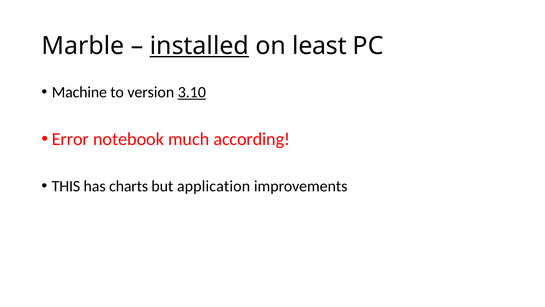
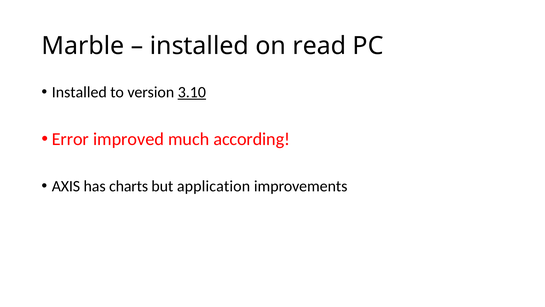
installed underline: present -> none (199, 46)
least: least -> read (319, 46)
Machine: Machine -> Installed (79, 92)
notebook: notebook -> improved (129, 139)
THIS: THIS -> AXIS (66, 186)
